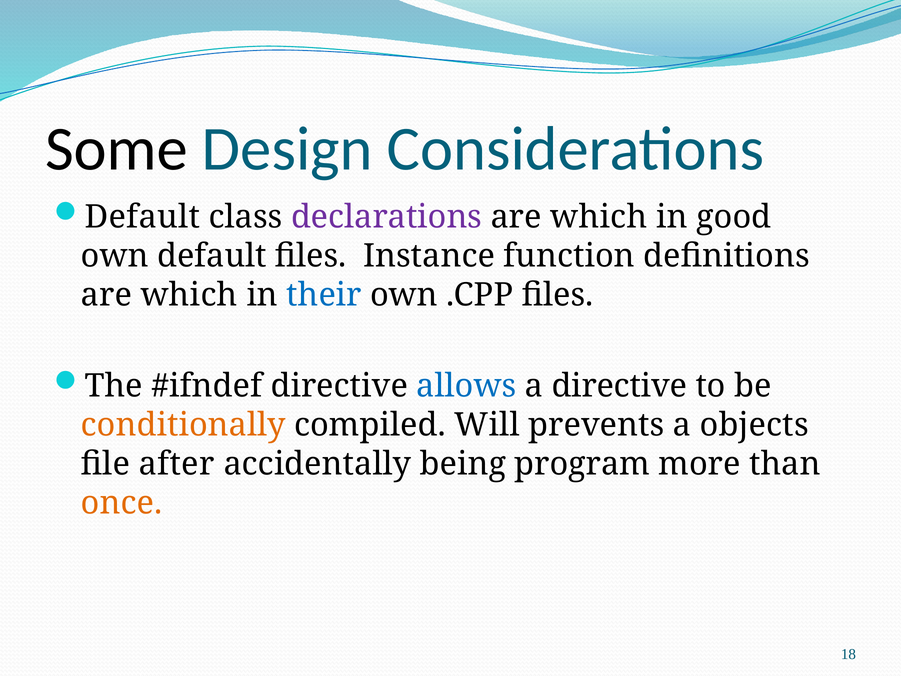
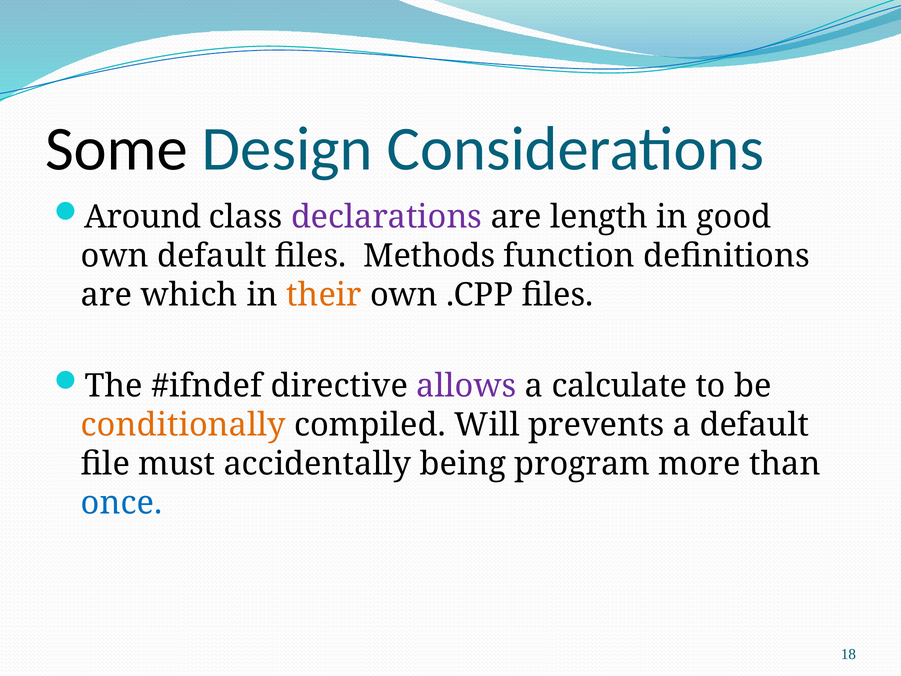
Default: Default -> Around (143, 217)
which: which -> length (599, 217)
Instance: Instance -> Methods (429, 256)
their colour: blue -> orange (324, 295)
allows colour: blue -> purple (466, 386)
a directive: directive -> calculate (619, 386)
a objects: objects -> default (754, 425)
after: after -> must (177, 464)
once colour: orange -> blue (122, 503)
